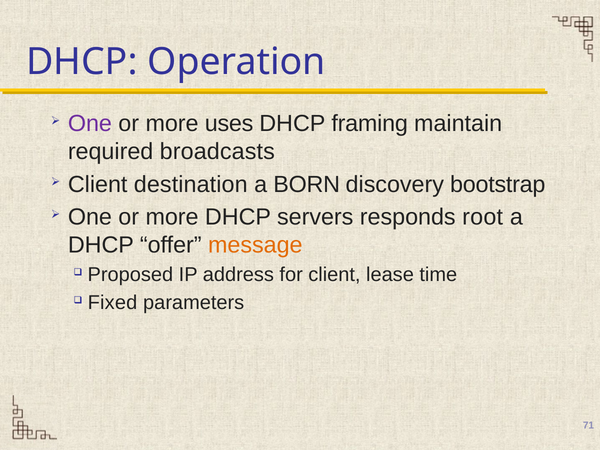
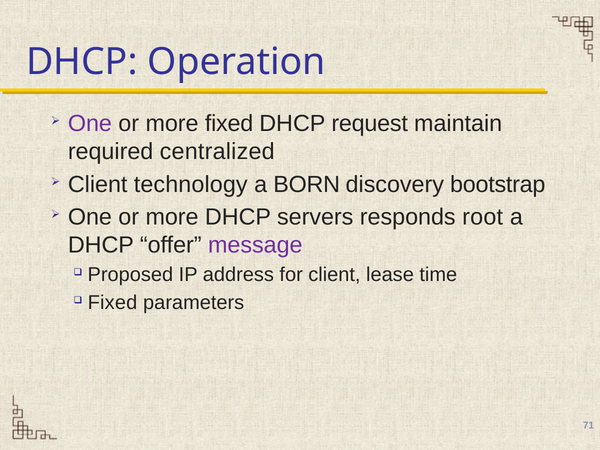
more uses: uses -> fixed (229, 124)
framing: framing -> request (370, 124)
broadcasts: broadcasts -> centralized (217, 152)
destination: destination -> technology (191, 184)
message colour: orange -> purple (255, 245)
